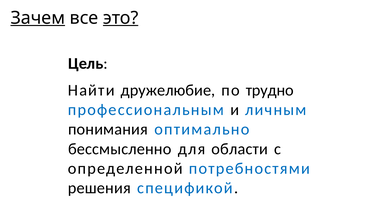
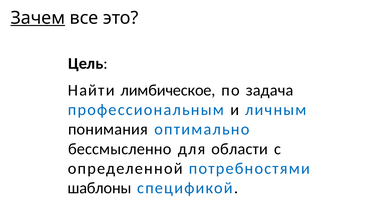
это underline: present -> none (121, 18)
дружелюбие: дружелюбие -> лимбическое (168, 90)
трудно: трудно -> задача (270, 90)
решения: решения -> шаблоны (100, 188)
